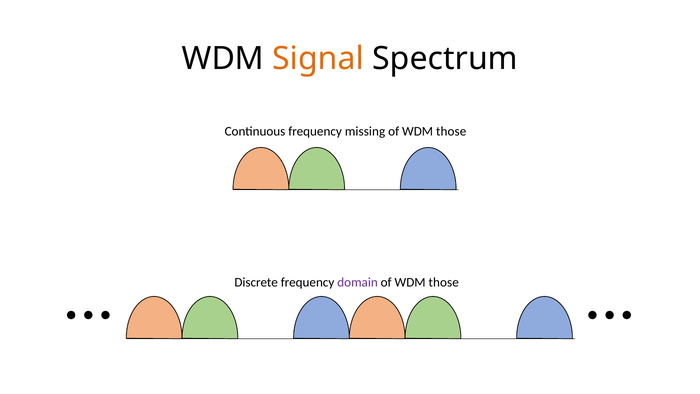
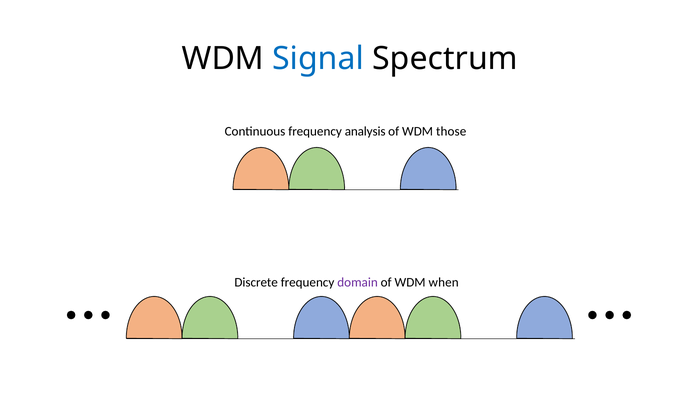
Signal colour: orange -> blue (318, 59)
missing: missing -> analysis (365, 131)
those: those -> when (444, 282)
